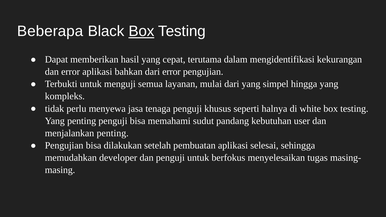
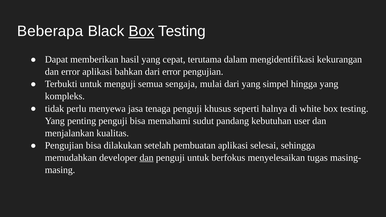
layanan: layanan -> sengaja (181, 84)
menjalankan penting: penting -> kualitas (113, 133)
dan underline: none -> present (147, 158)
